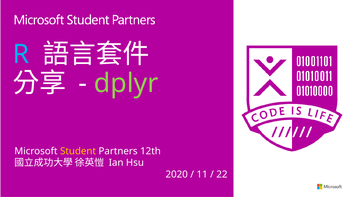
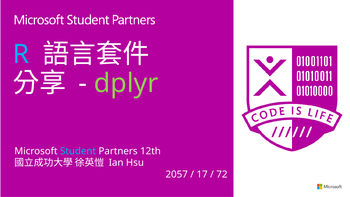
Student colour: yellow -> light blue (78, 151)
2020: 2020 -> 2057 (177, 174)
11: 11 -> 17 (202, 174)
22: 22 -> 72 (222, 174)
